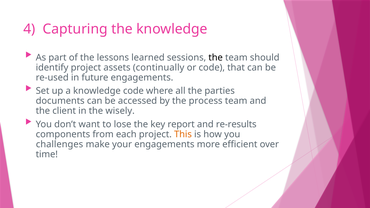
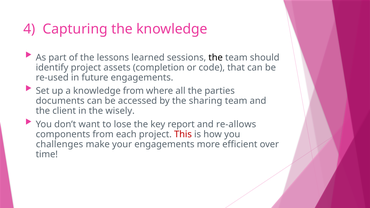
continually: continually -> completion (159, 68)
knowledge code: code -> from (133, 91)
process: process -> sharing (206, 101)
re-results: re-results -> re-allows (236, 124)
This colour: orange -> red (183, 134)
